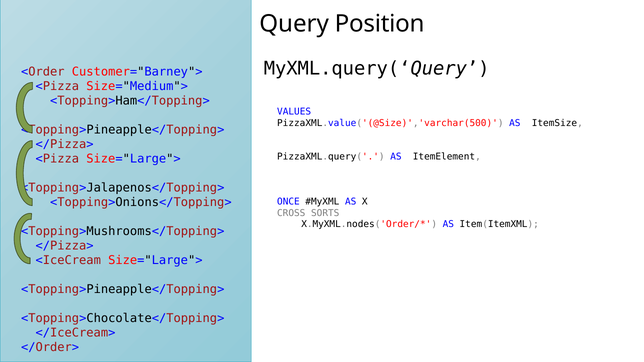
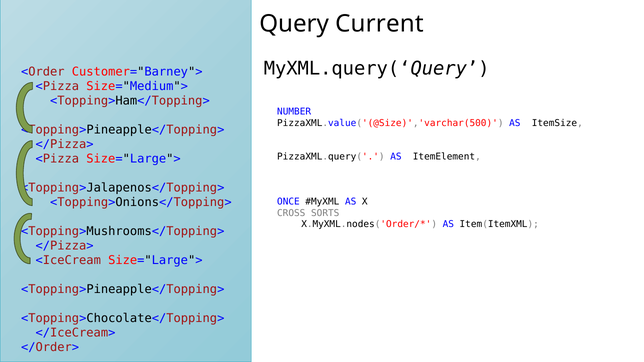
Position: Position -> Current (379, 24)
VALUES: VALUES -> NUMBER (294, 112)
